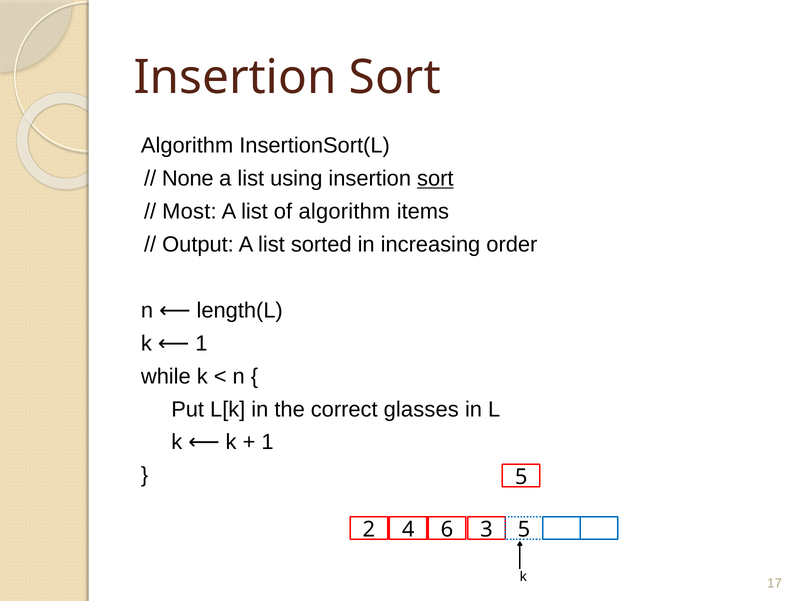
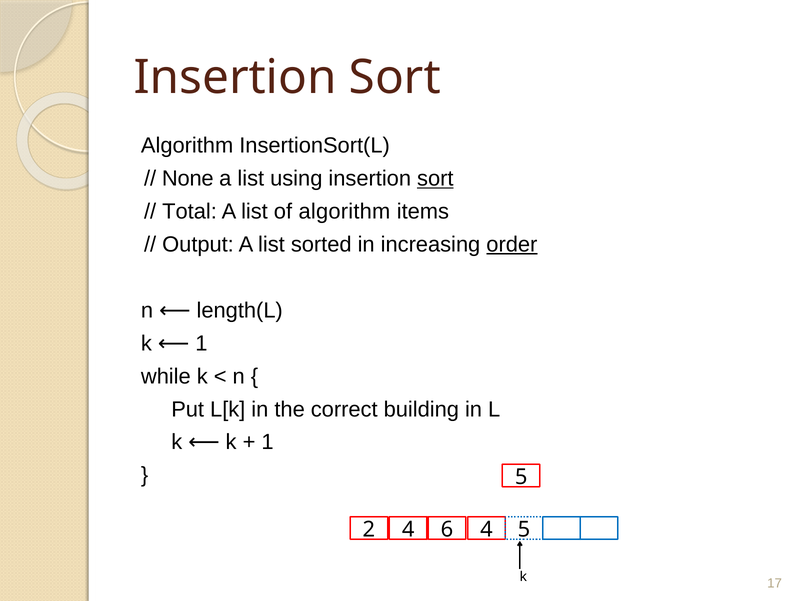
Most: Most -> Total (190, 211)
order underline: none -> present (512, 244)
glasses: glasses -> building (421, 409)
6 3: 3 -> 4 (486, 529)
